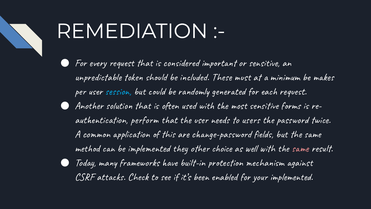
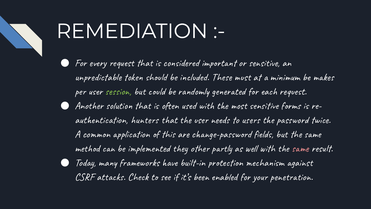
session colour: light blue -> light green (118, 91)
perform: perform -> hunters (145, 120)
choice: choice -> partly (222, 148)
your implemented: implemented -> penetration (291, 177)
